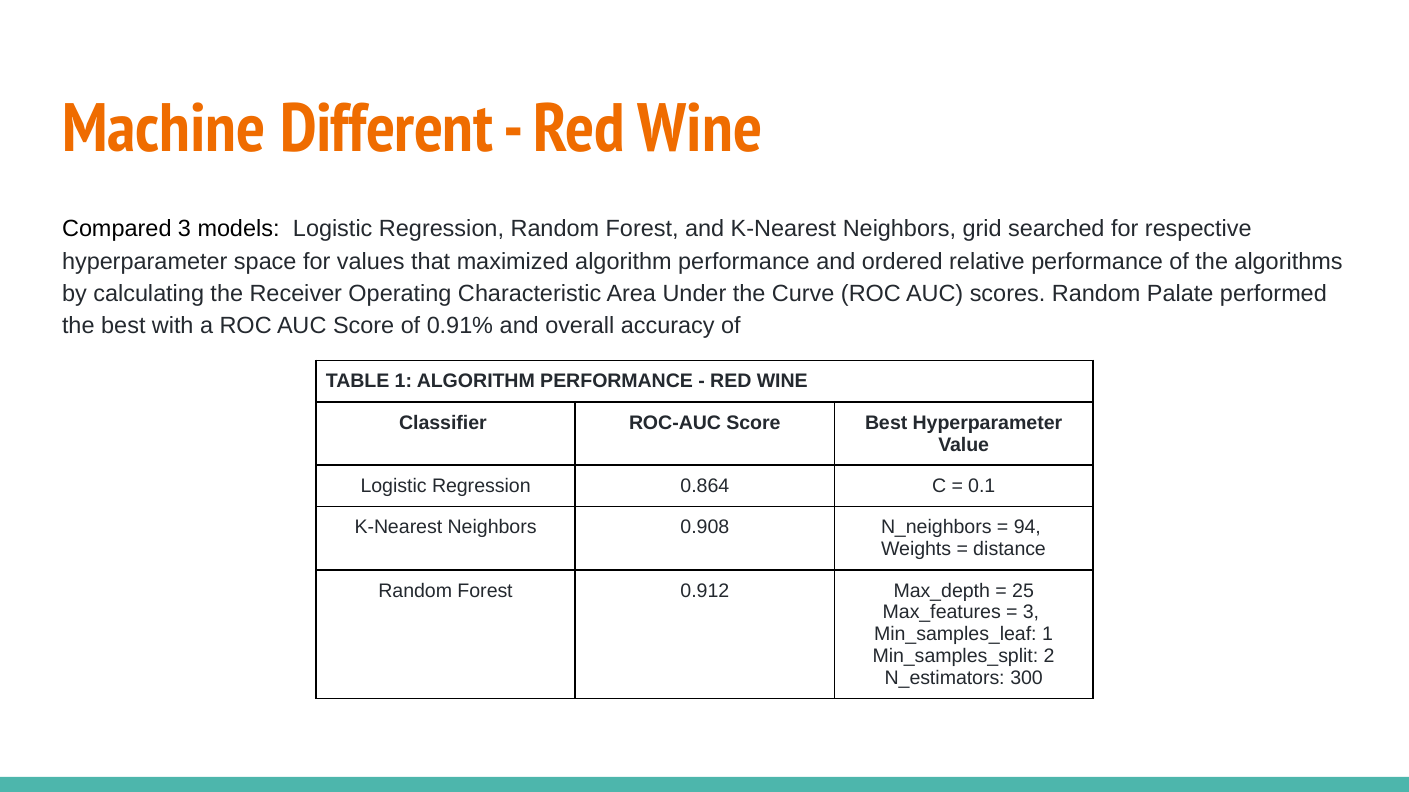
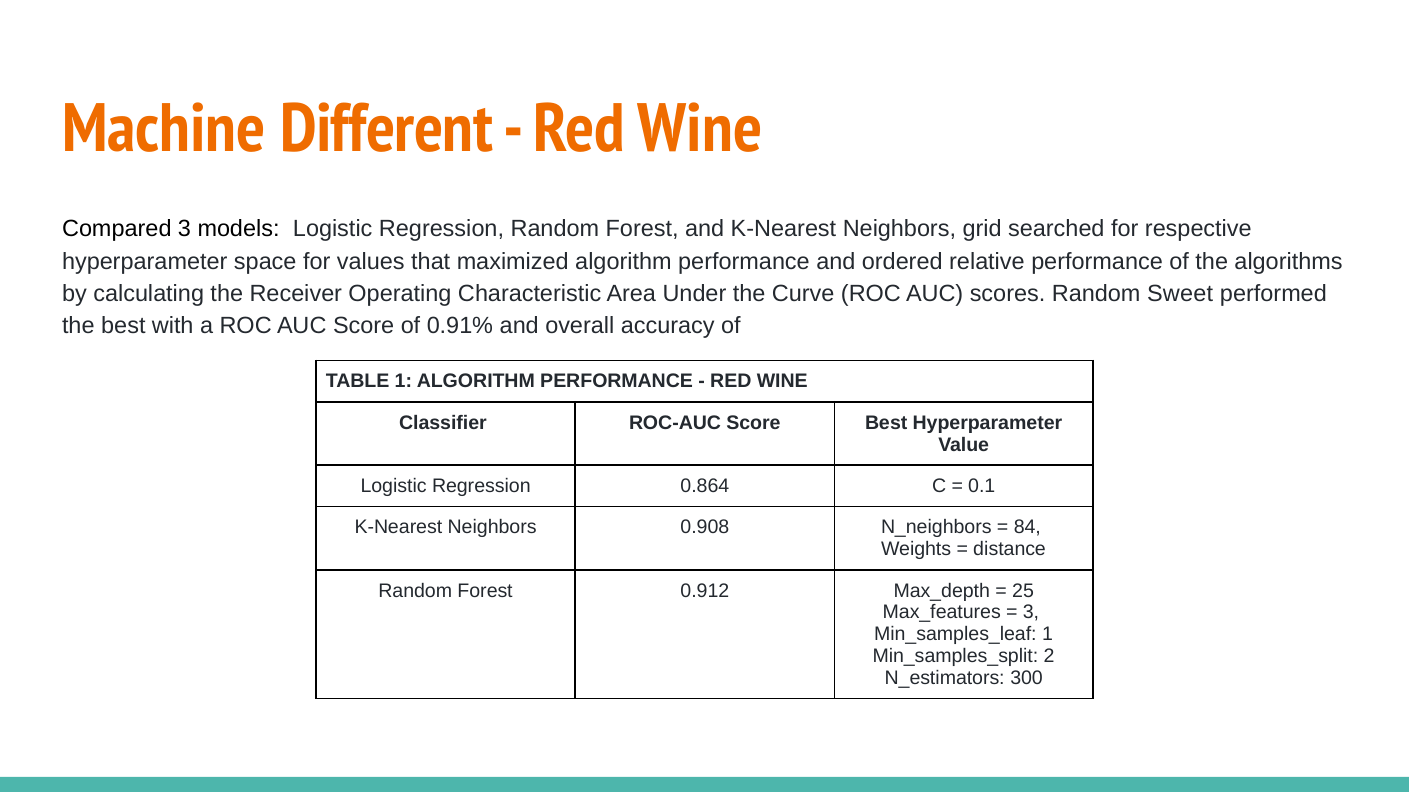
Palate: Palate -> Sweet (1180, 294)
94: 94 -> 84 (1027, 528)
